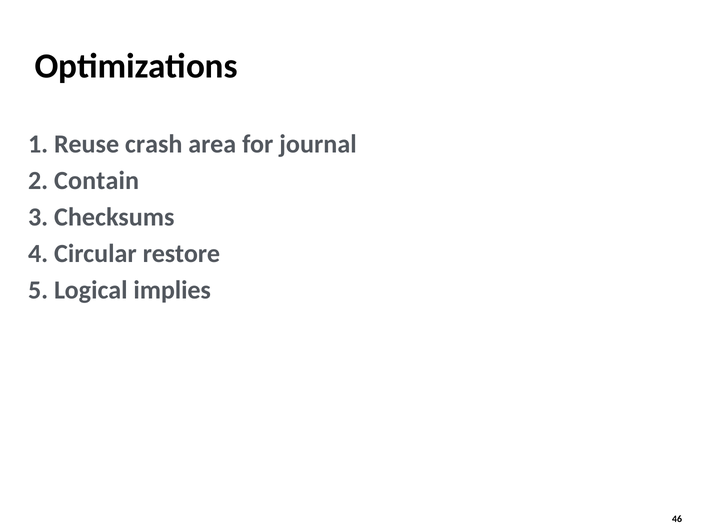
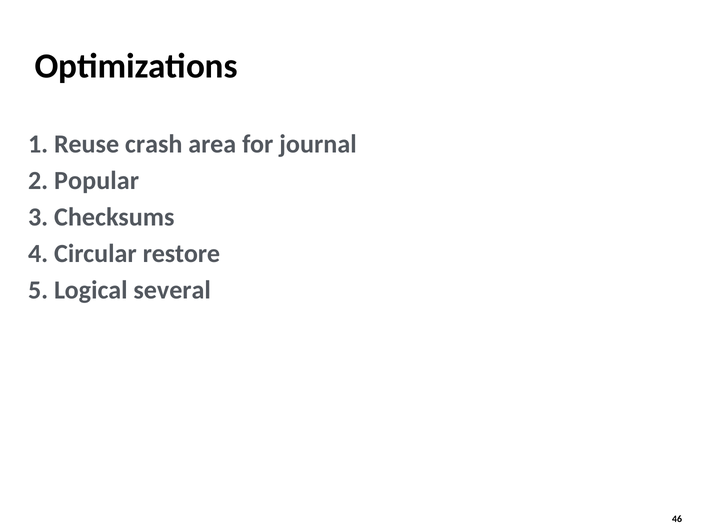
Contain: Contain -> Popular (97, 181)
implies: implies -> several (172, 290)
